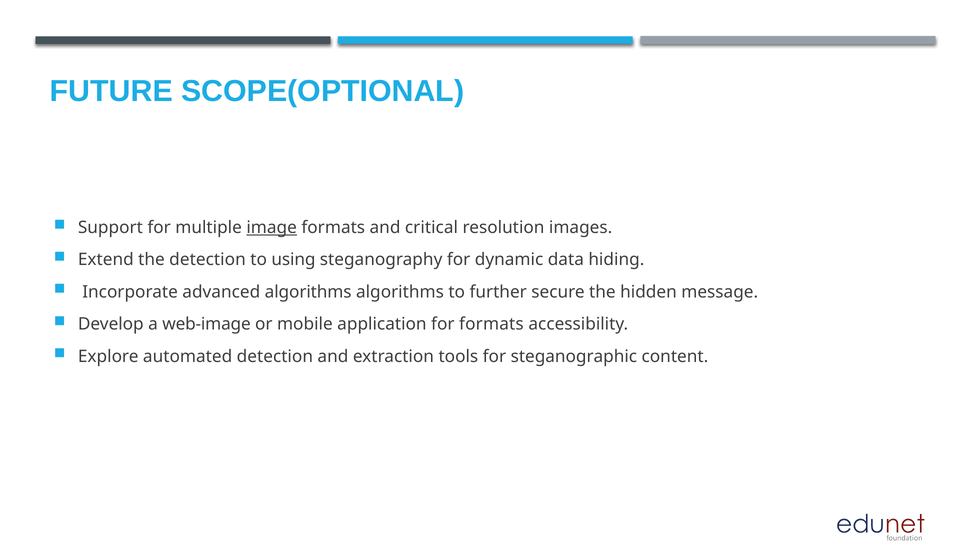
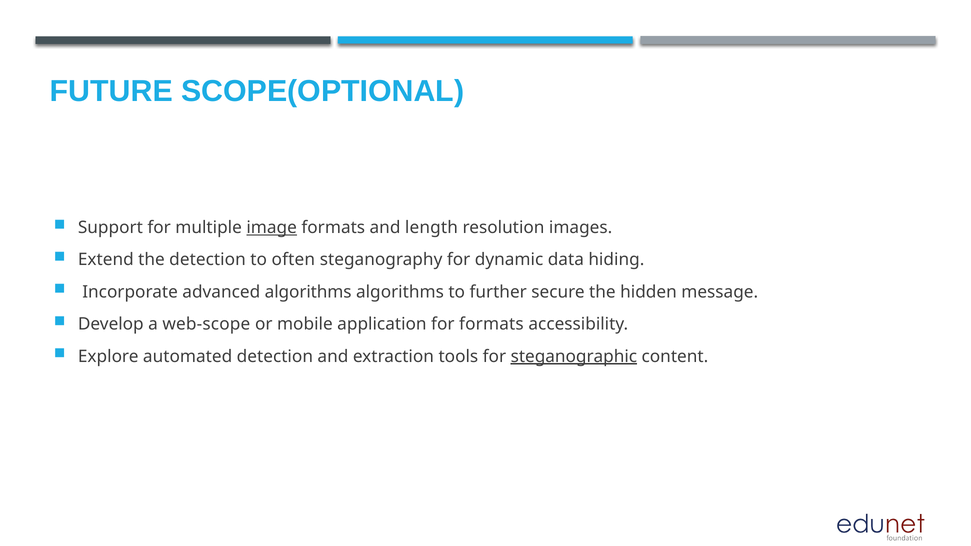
critical: critical -> length (431, 228)
using: using -> often (293, 260)
web-image: web-image -> web-scope (206, 324)
steganographic underline: none -> present (574, 356)
